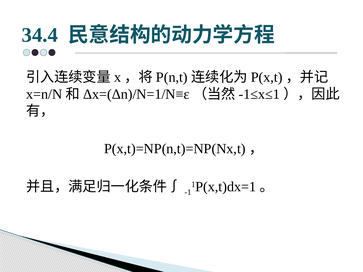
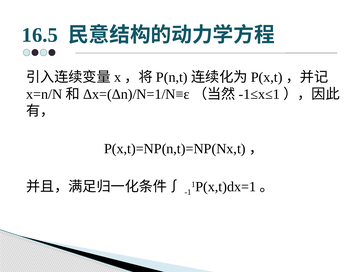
34.4: 34.4 -> 16.5 (40, 35)
